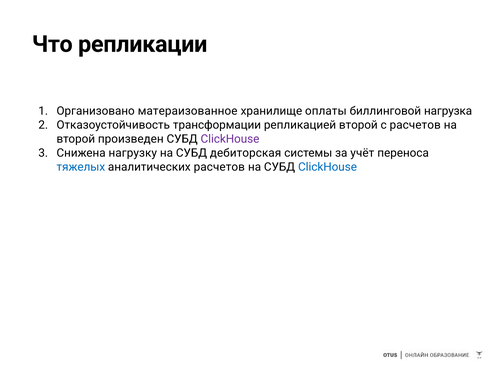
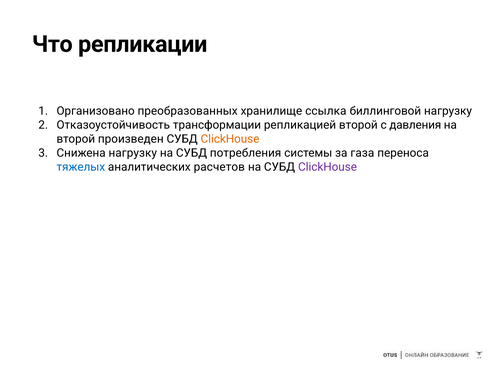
матераизованное: матераизованное -> преобразованных (188, 111)
оплаты: оплаты -> ссылка (326, 111)
биллинговой нагрузка: нагрузка -> нагрузку (448, 111)
с расчетов: расчетов -> давления (415, 125)
ClickHouse colour: purple -> orange (230, 139)
дебиторская: дебиторская -> потребления (246, 153)
учёт: учёт -> газа (362, 153)
ClickHouse colour: blue -> purple (328, 167)
